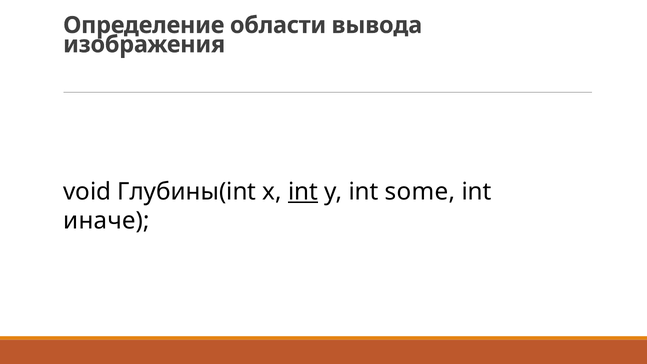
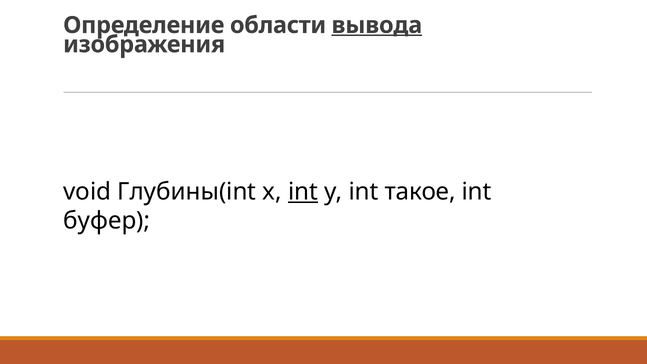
вывода underline: none -> present (377, 25)
some: some -> такое (420, 192)
иначе: иначе -> буфер (107, 221)
